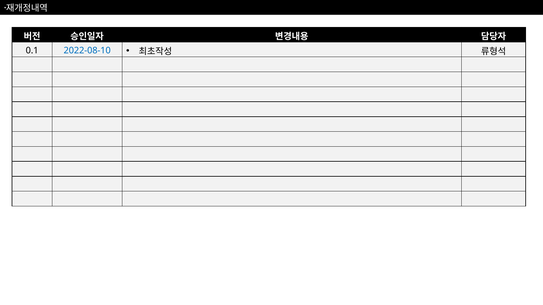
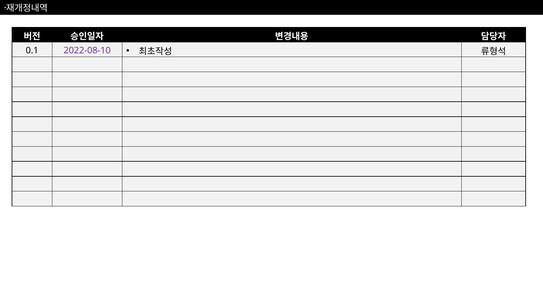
2022-08-10 colour: blue -> purple (87, 51)
